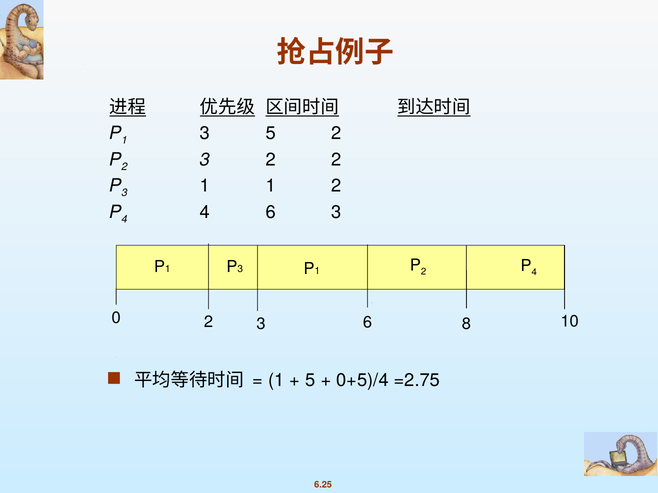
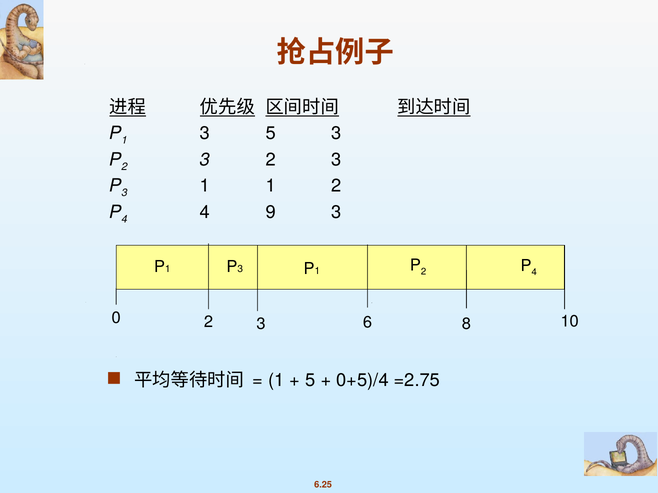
5 2: 2 -> 3 (337, 133)
3 2 2: 2 -> 3 (337, 160)
4 6: 6 -> 9 (271, 212)
